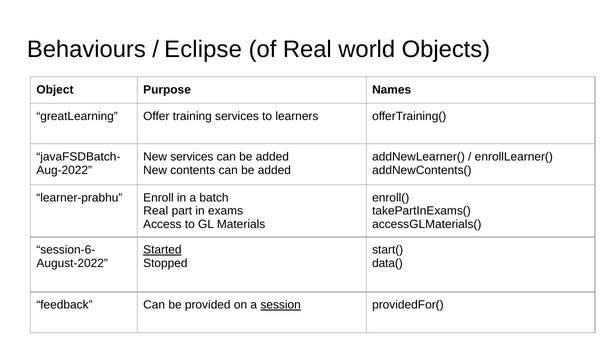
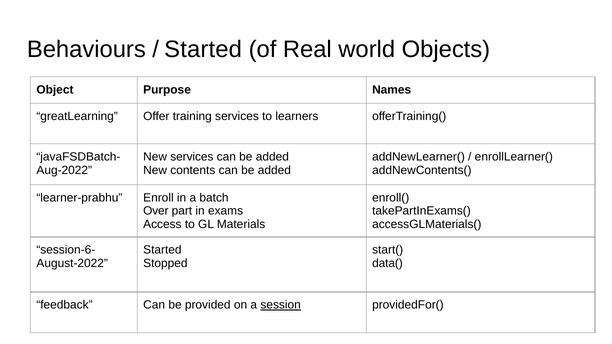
Eclipse: Eclipse -> Started (203, 50)
Real: Real -> Over (156, 211)
Started underline: present -> none (162, 250)
